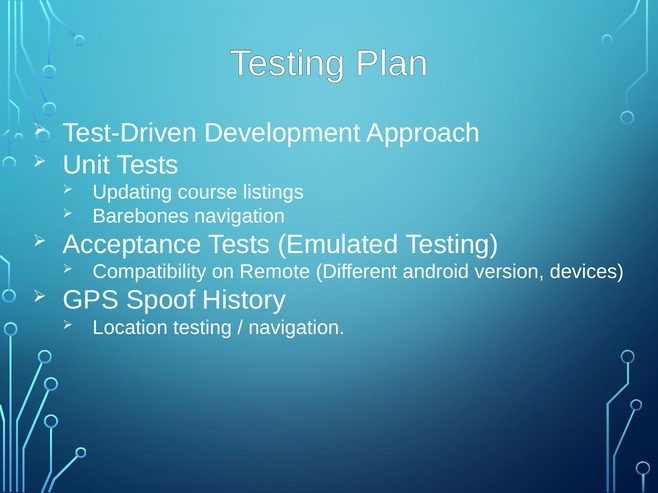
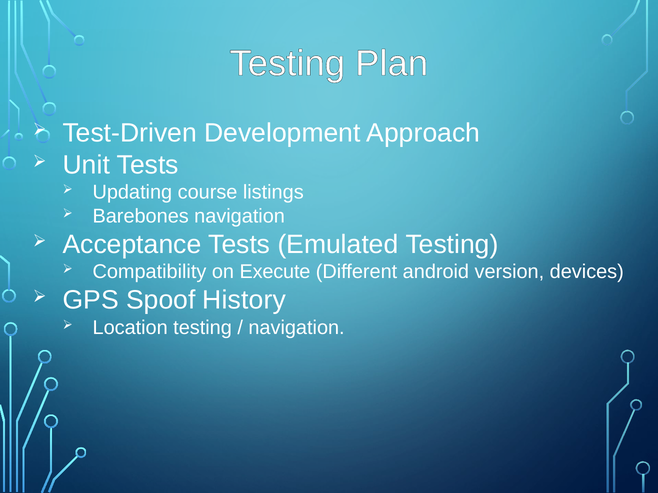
Remote: Remote -> Execute (275, 272)
